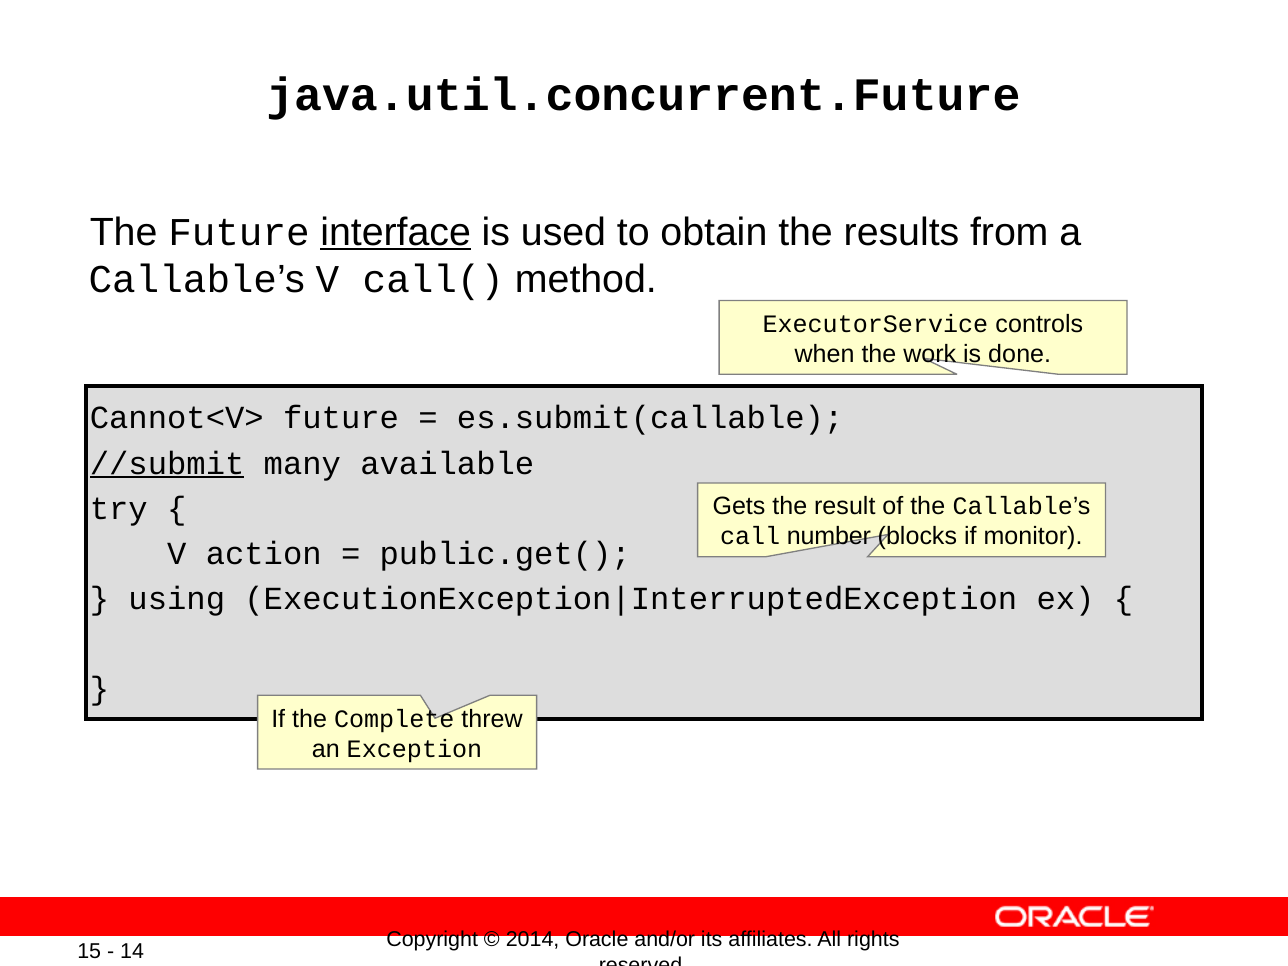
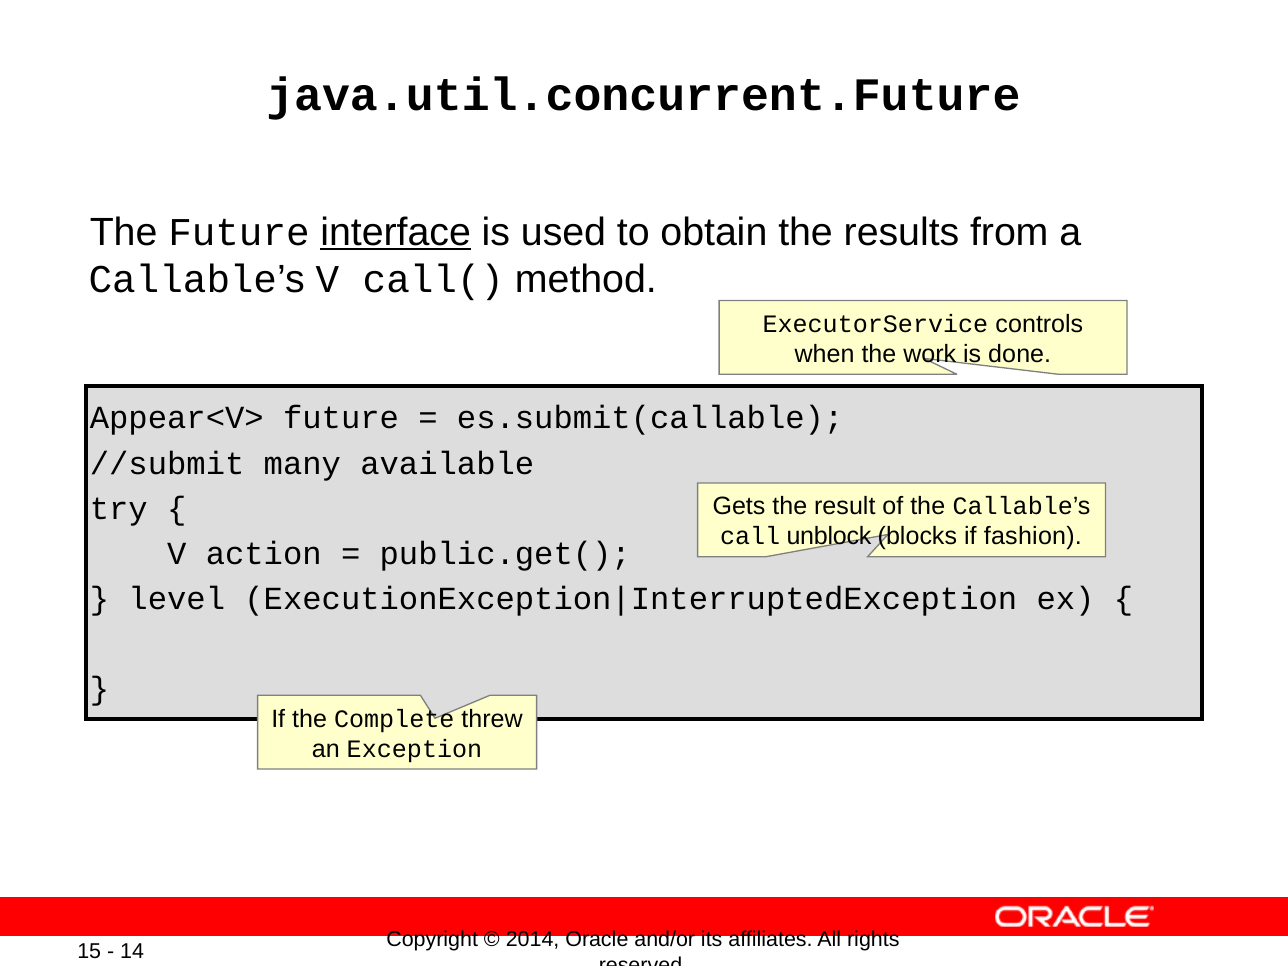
Cannot<V>: Cannot<V> -> Appear<V> (177, 418)
//submit underline: present -> none (167, 463)
number: number -> unblock (829, 537)
monitor: monitor -> fashion (1033, 537)
using: using -> level (177, 599)
